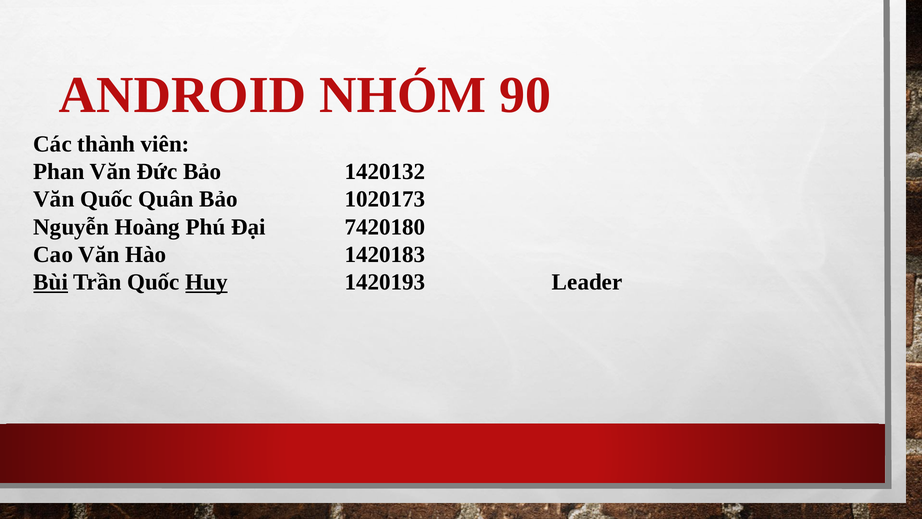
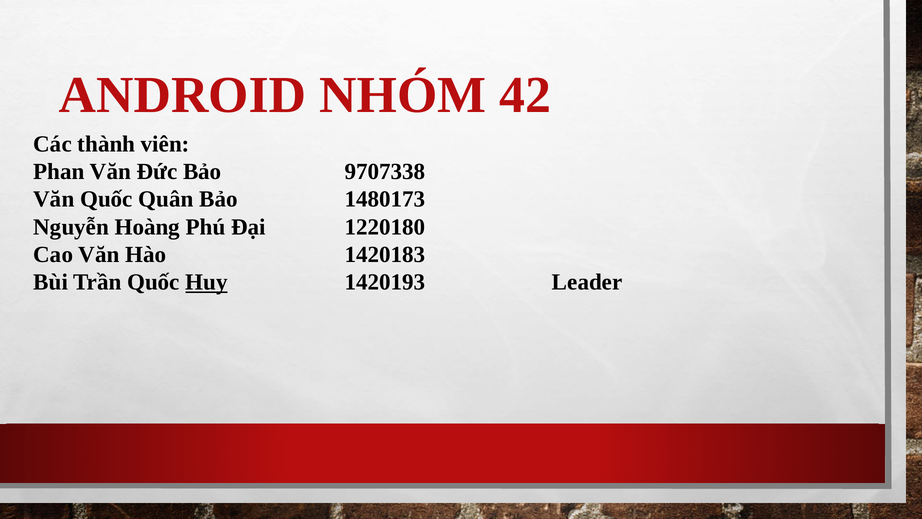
90: 90 -> 42 (525, 95)
1420132: 1420132 -> 9707338 (385, 171)
1020173: 1020173 -> 1480173 (385, 199)
7420180: 7420180 -> 1220180 (385, 227)
Bùi underline: present -> none (51, 282)
